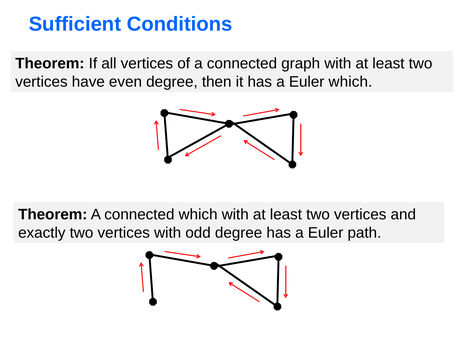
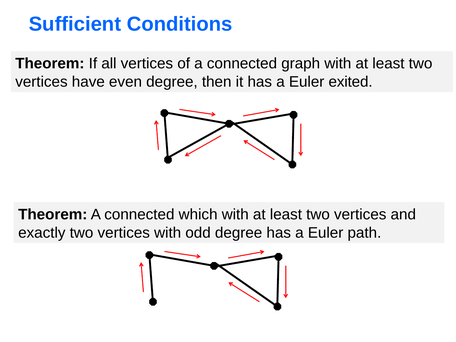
Euler which: which -> exited (351, 82)
